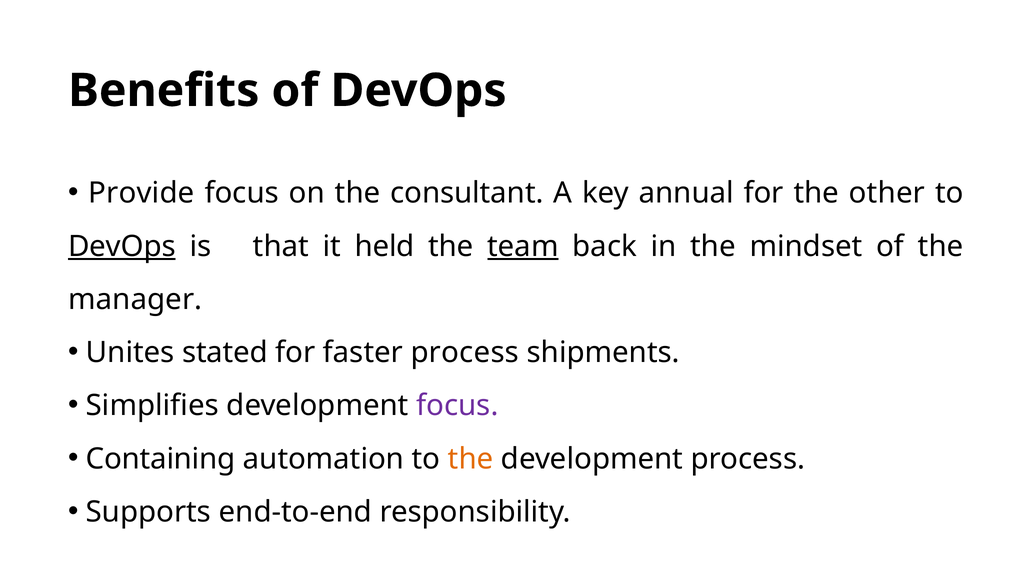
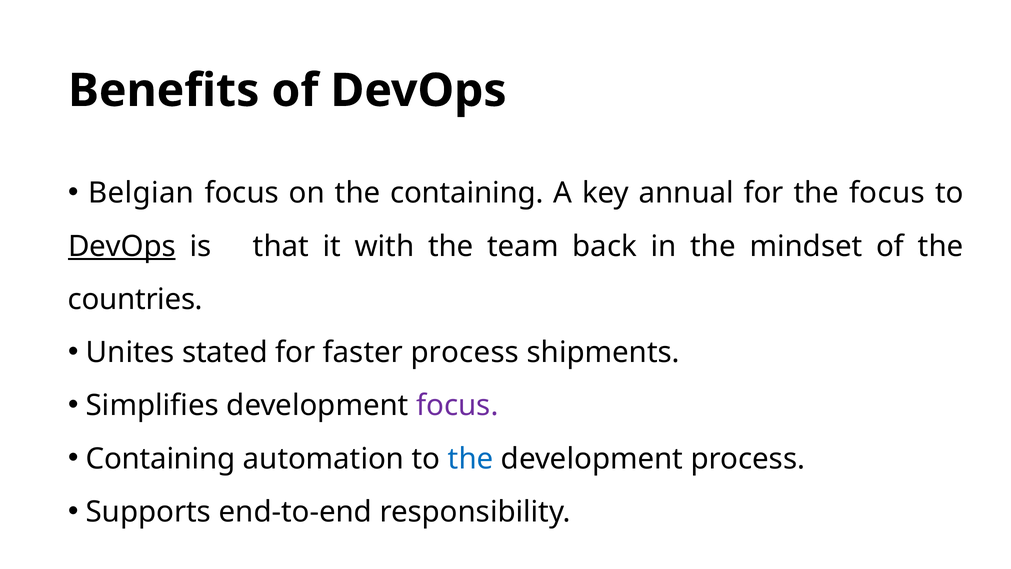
Provide: Provide -> Belgian (141, 193)
the consultant: consultant -> containing (467, 193)
the other: other -> focus (887, 193)
held: held -> with (384, 246)
team underline: present -> none (523, 246)
manager: manager -> countries (135, 299)
the colour: orange -> blue (471, 459)
